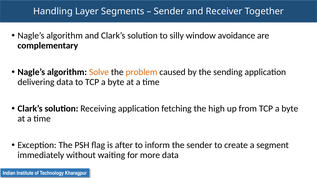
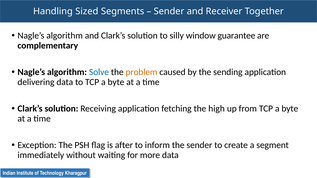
Layer: Layer -> Sized (87, 11)
avoidance: avoidance -> guarantee (236, 36)
Solve colour: orange -> blue (99, 72)
